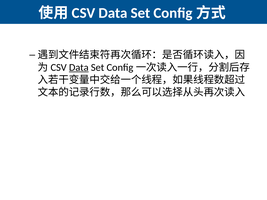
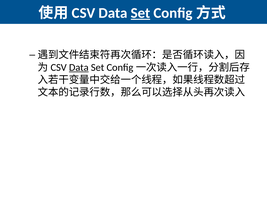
Set underline: none -> present (140, 13)
